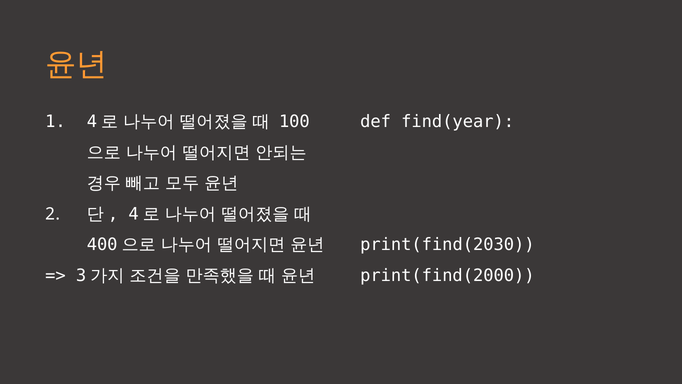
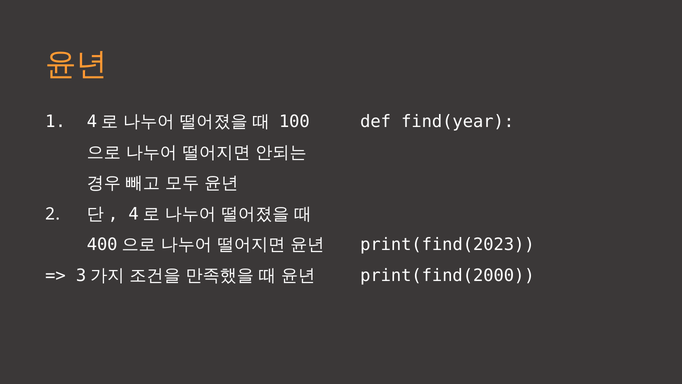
print(find(2030: print(find(2030 -> print(find(2023 (447, 244)
